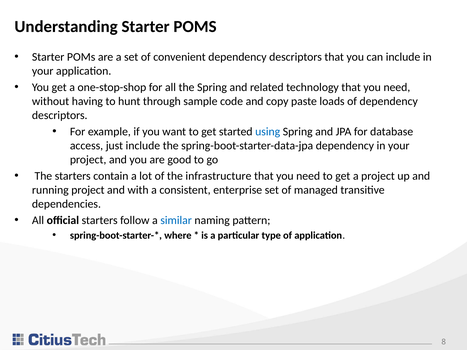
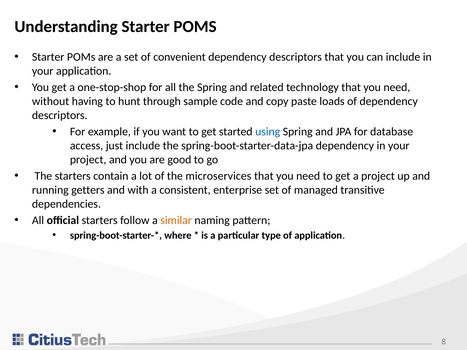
infrastructure: infrastructure -> microservices (218, 176)
running project: project -> getters (88, 190)
similar colour: blue -> orange (176, 220)
